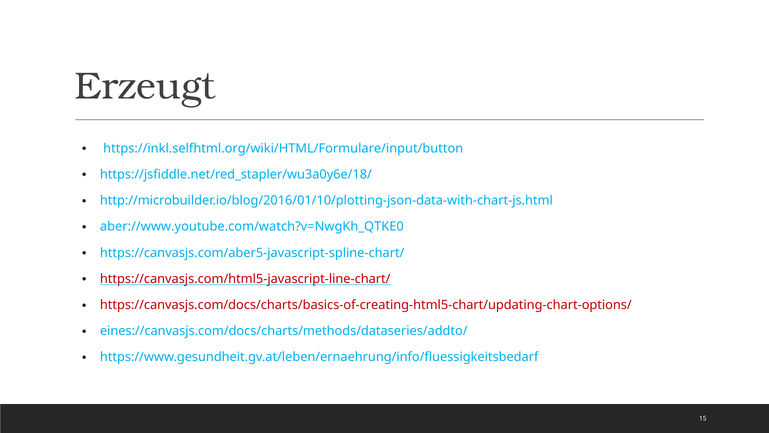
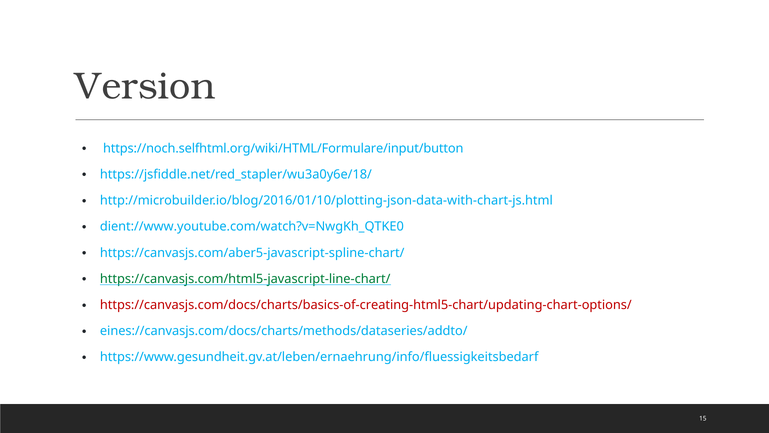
Erzeugt: Erzeugt -> Version (145, 86)
https://inkl.selfhtml.org/wiki/HTML/Formulare/input/button: https://inkl.selfhtml.org/wiki/HTML/Formulare/input/button -> https://noch.selfhtml.org/wiki/HTML/Formulare/input/button (283, 148)
aber://www.youtube.com/watch?v=NwgKh_QTKE0: aber://www.youtube.com/watch?v=NwgKh_QTKE0 -> dient://www.youtube.com/watch?v=NwgKh_QTKE0 (252, 226)
https://canvasjs.com/html5-javascript-line-chart/ colour: red -> green (245, 279)
